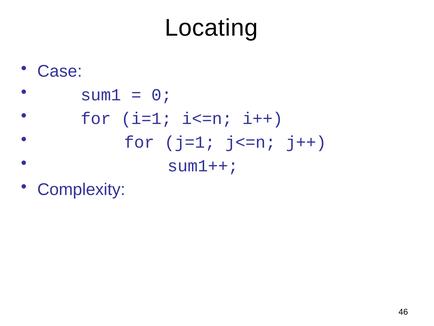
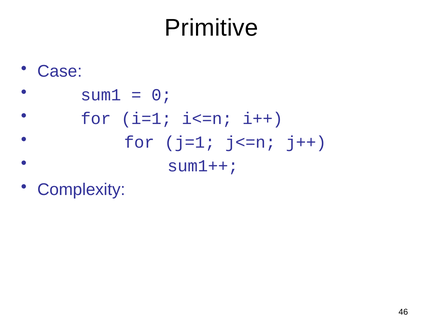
Locating: Locating -> Primitive (211, 28)
